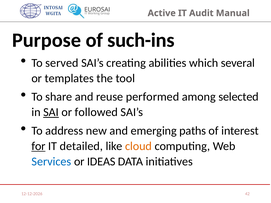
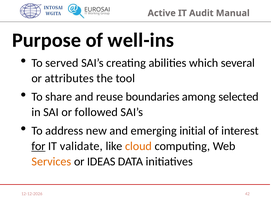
such-ins: such-ins -> well-ins (141, 40)
templates: templates -> attributes (69, 78)
performed: performed -> boundaries (153, 97)
SAI underline: present -> none (51, 112)
paths: paths -> initial (193, 131)
detailed: detailed -> validate (81, 146)
Services colour: blue -> orange (51, 162)
